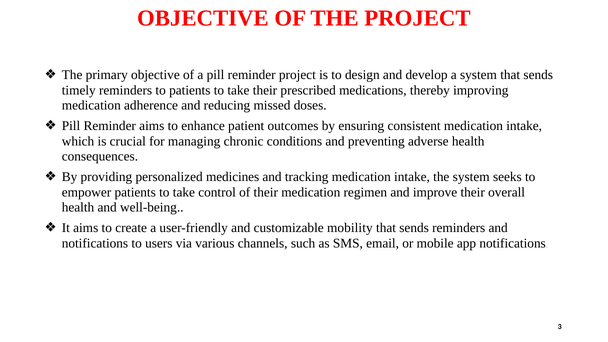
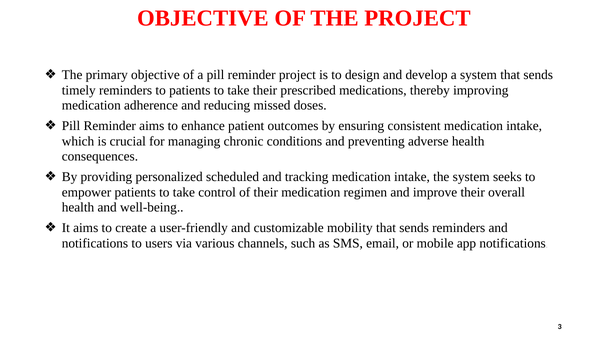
medicines: medicines -> scheduled (233, 177)
